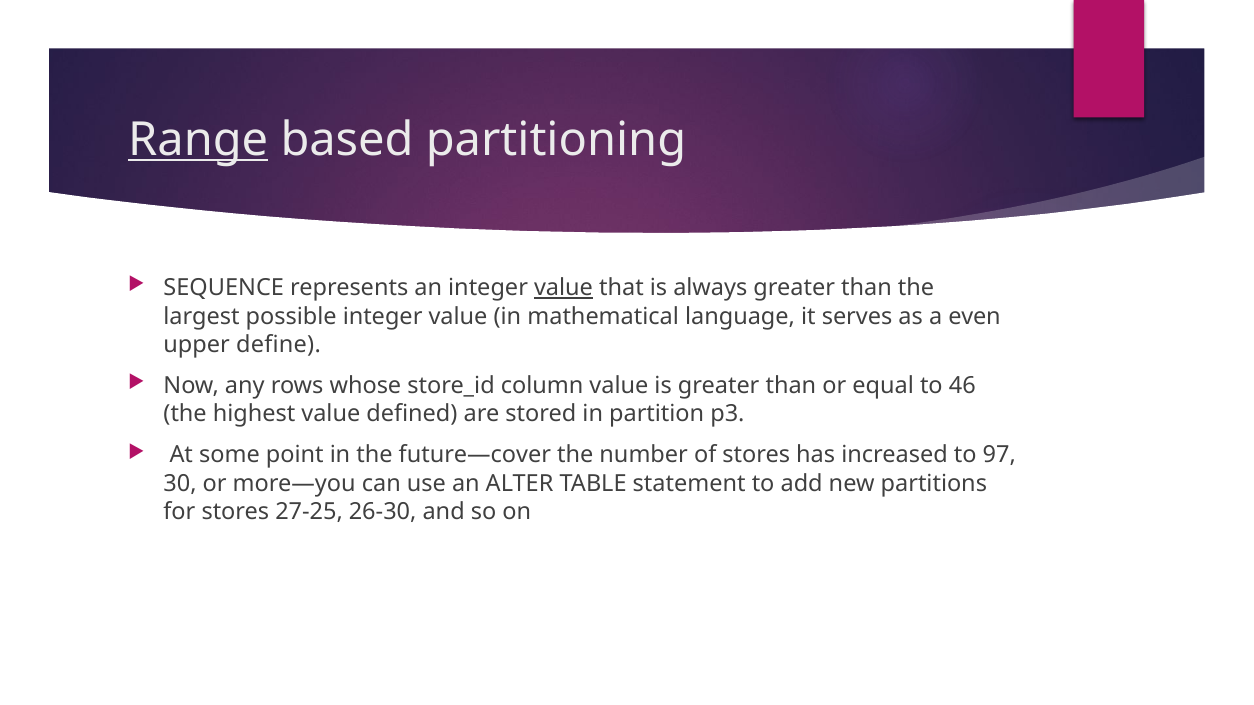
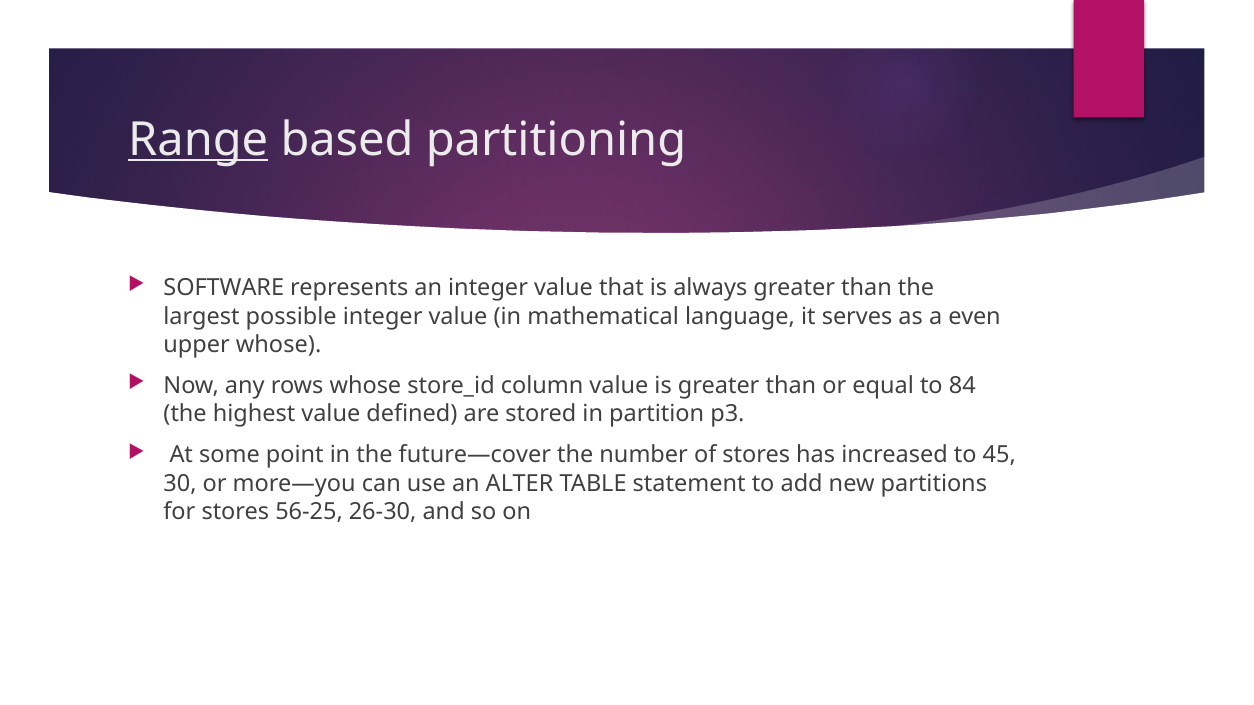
SEQUENCE: SEQUENCE -> SOFTWARE (224, 288)
value underline: present -> none (564, 288)
upper define: define -> whose (279, 345)
46: 46 -> 84 (962, 386)
97: 97 -> 45 (999, 455)
27-25: 27-25 -> 56-25 (309, 512)
